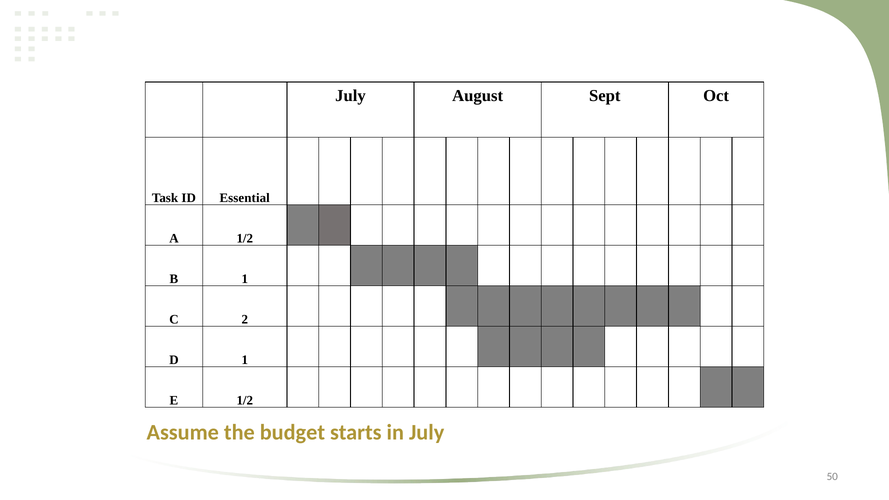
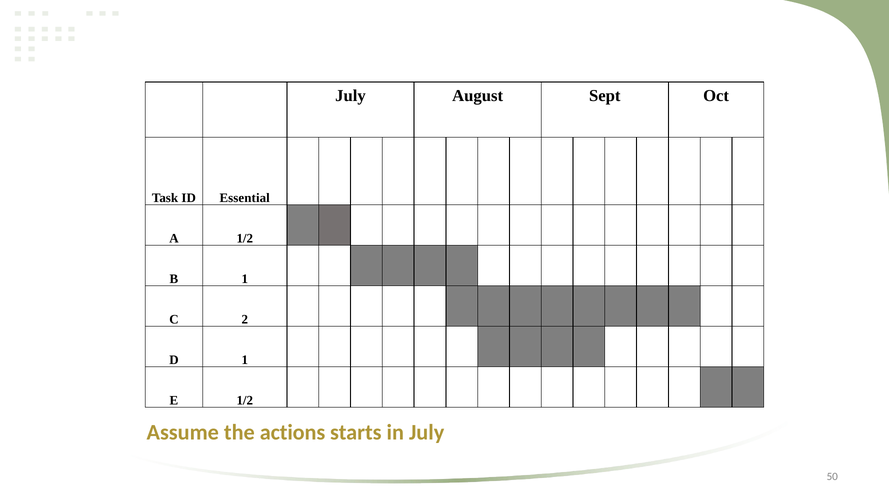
budget: budget -> actions (293, 432)
